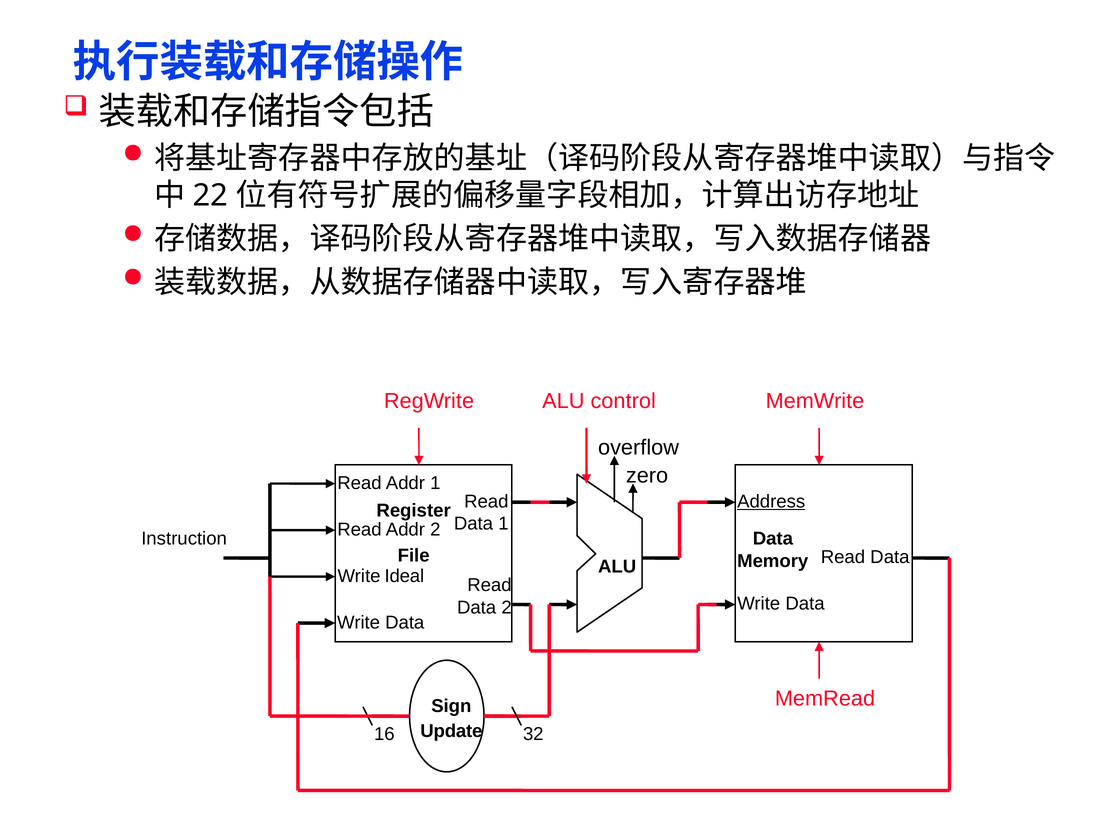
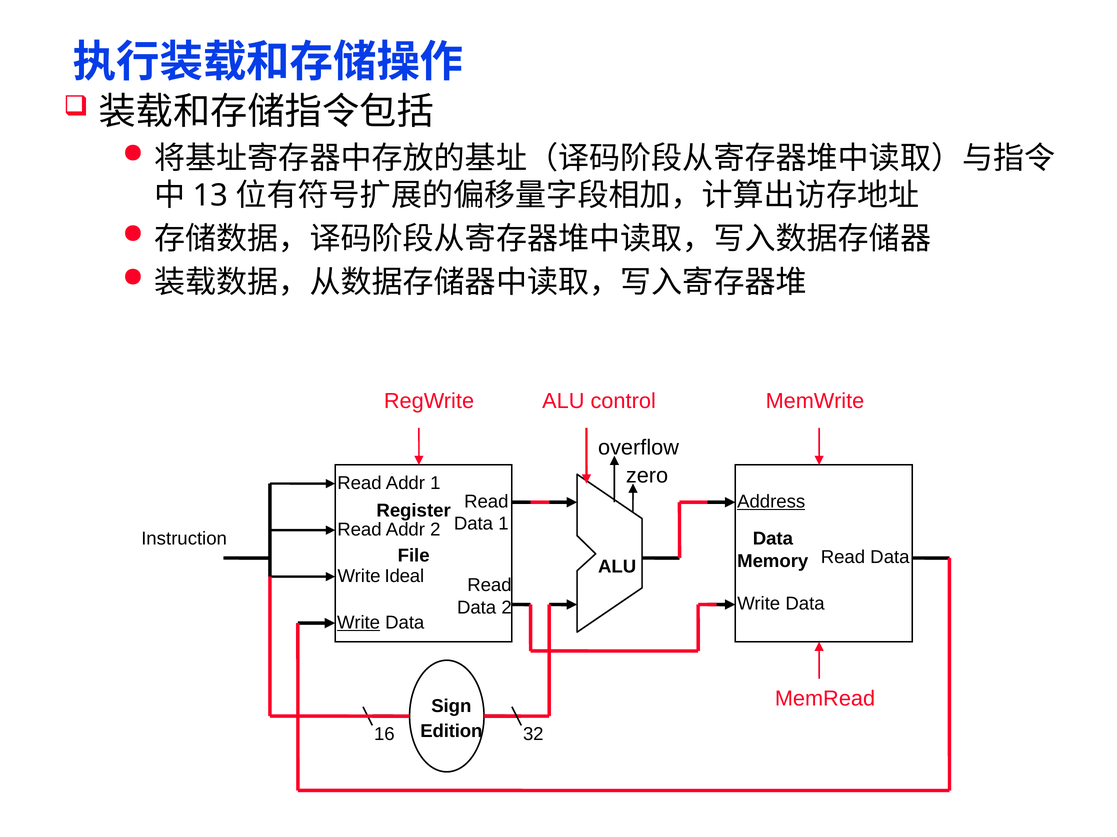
22: 22 -> 13 (210, 196)
Write underline: none -> present (359, 623)
Update: Update -> Edition (451, 732)
